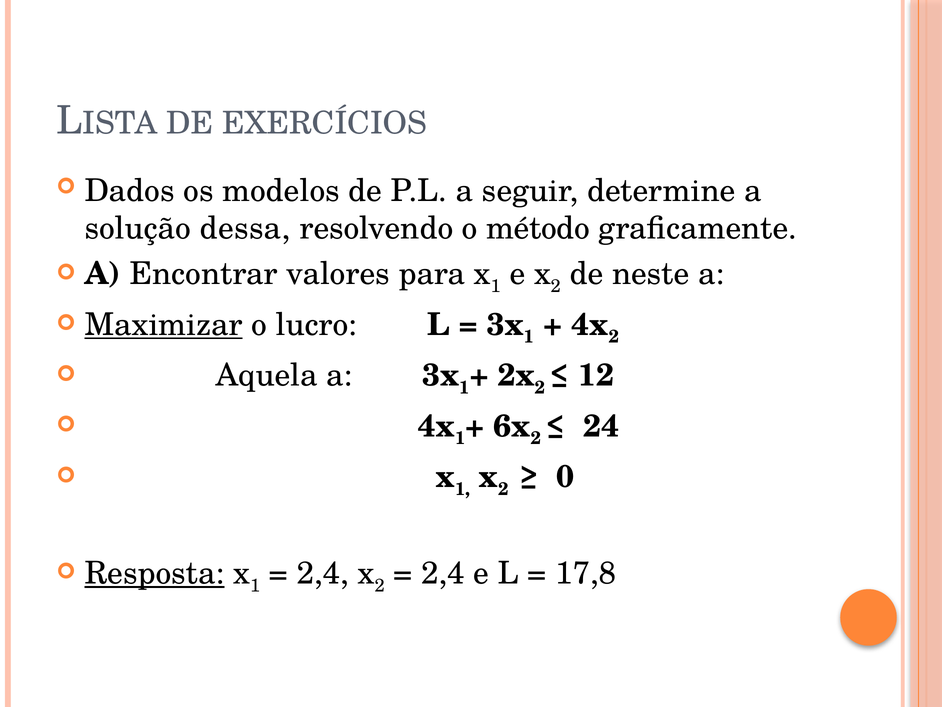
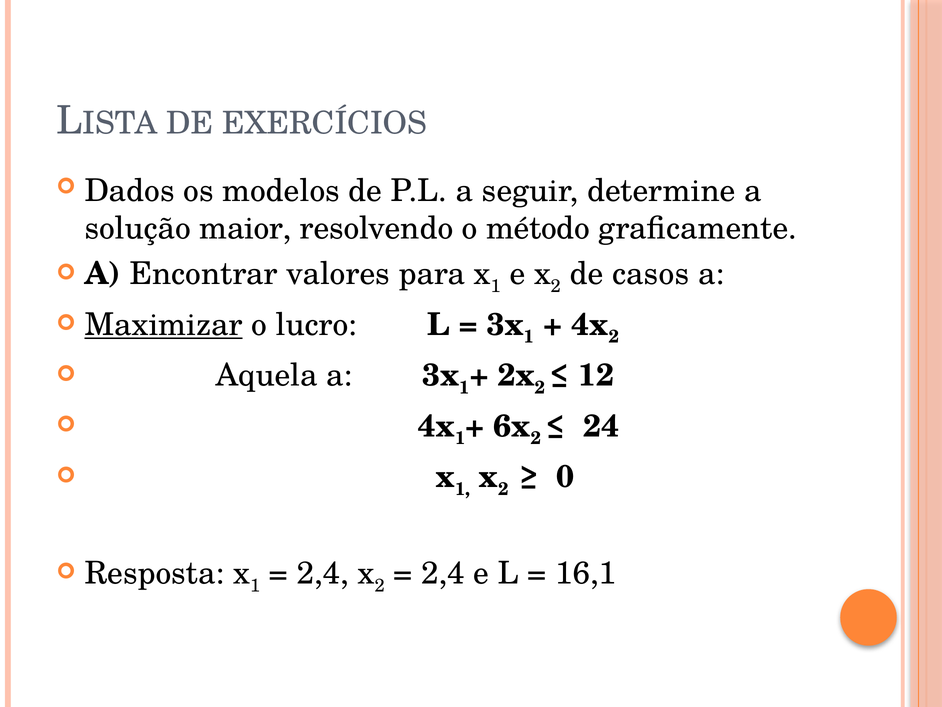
dessa: dessa -> maior (245, 228)
neste: neste -> casos (651, 274)
Resposta underline: present -> none (155, 573)
17,8: 17,8 -> 16,1 (586, 573)
